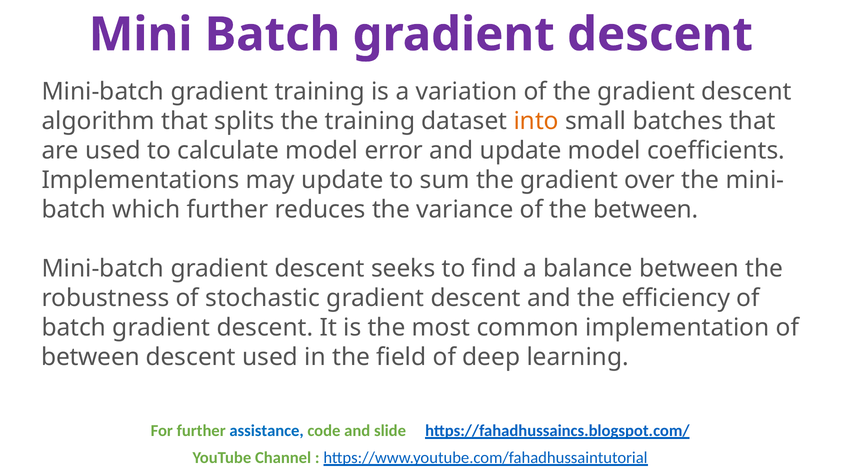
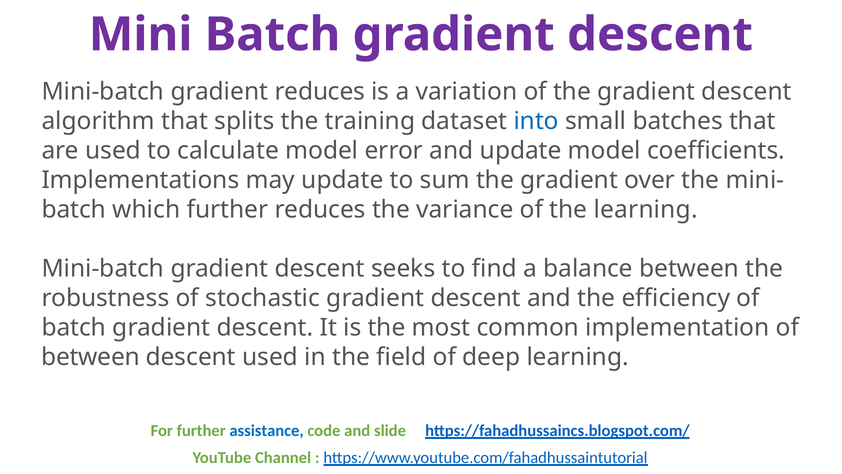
gradient training: training -> reduces (320, 92)
into colour: orange -> blue (536, 121)
the between: between -> learning (646, 210)
